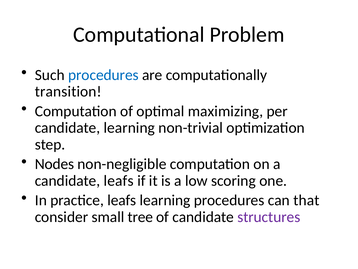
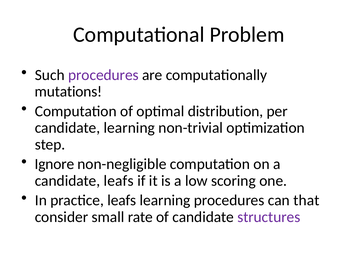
procedures colour: blue -> purple (103, 75)
transition: transition -> mutations (68, 91)
maximizing: maximizing -> distribution (226, 111)
Nodes: Nodes -> Ignore (54, 164)
tree: tree -> rate (140, 217)
